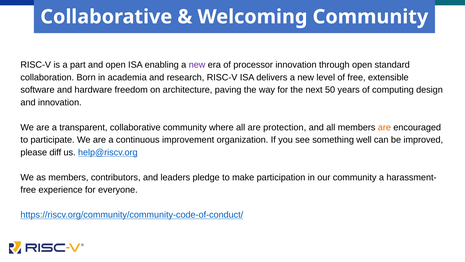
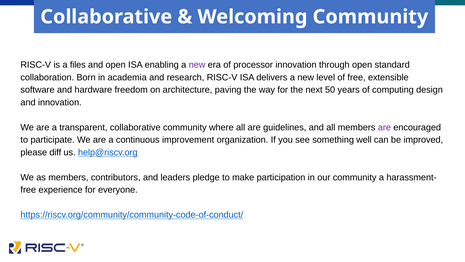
part: part -> files (78, 65)
protection: protection -> guidelines (285, 127)
are colour: orange -> purple (384, 127)
